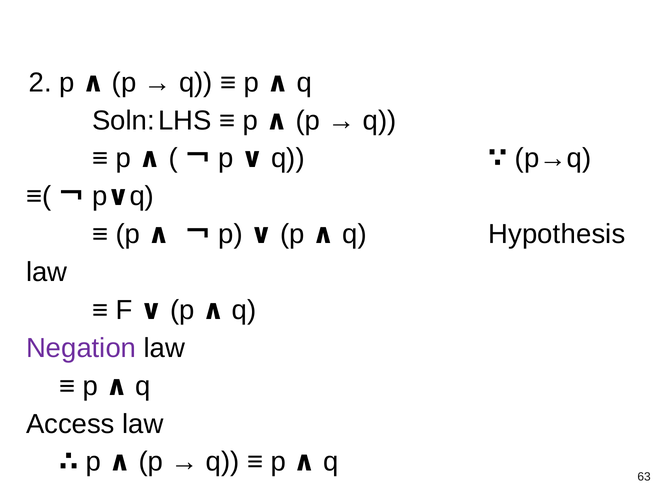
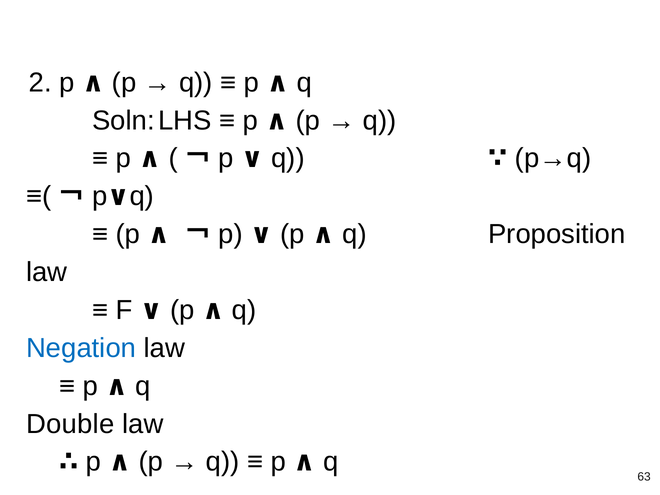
Hypothesis: Hypothesis -> Proposition (557, 234)
Negation colour: purple -> blue (81, 348)
Access: Access -> Double (70, 424)
